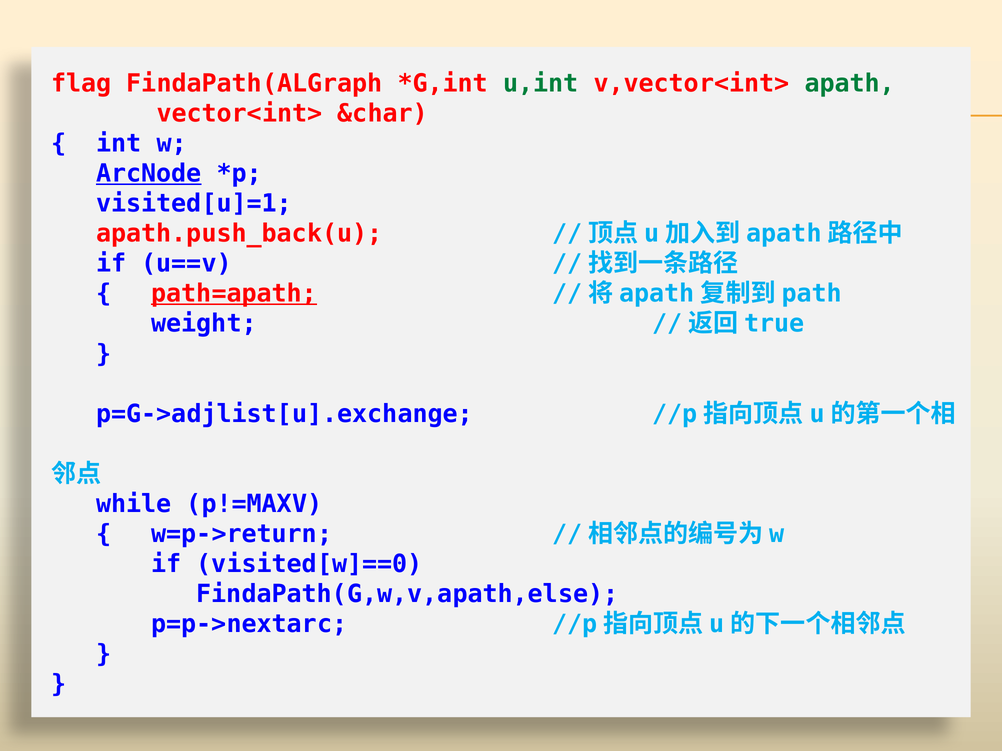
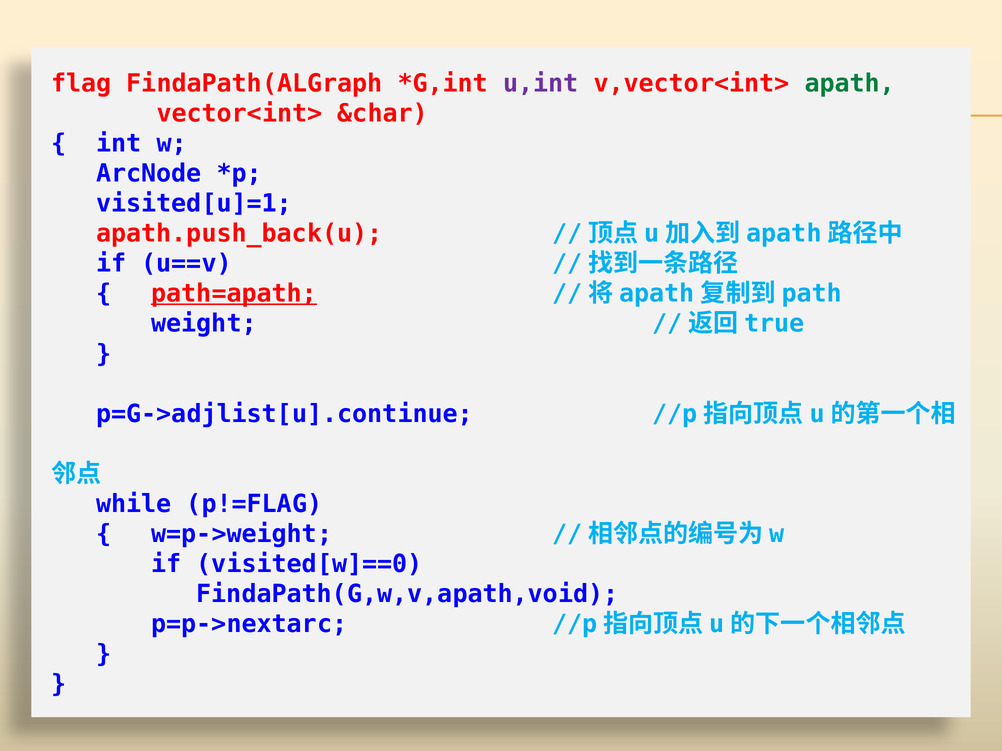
u,int colour: green -> purple (541, 83)
ArcNode underline: present -> none (149, 174)
p=G->adjlist[u].exchange: p=G->adjlist[u].exchange -> p=G->adjlist[u].continue (285, 414)
p!=MAXV: p!=MAXV -> p!=FLAG (254, 504)
w=p->return: w=p->return -> w=p->weight (242, 534)
FindaPath(G,w,v,apath,else: FindaPath(G,w,v,apath,else -> FindaPath(G,w,v,apath,void (407, 594)
